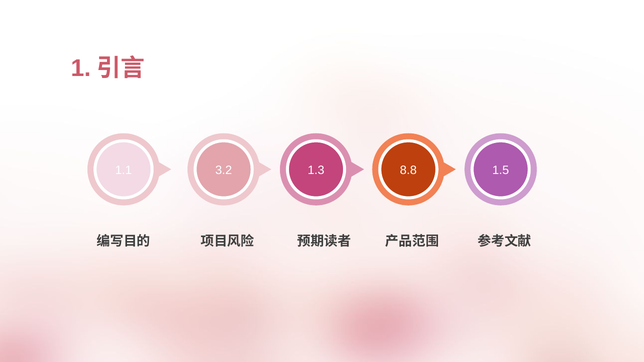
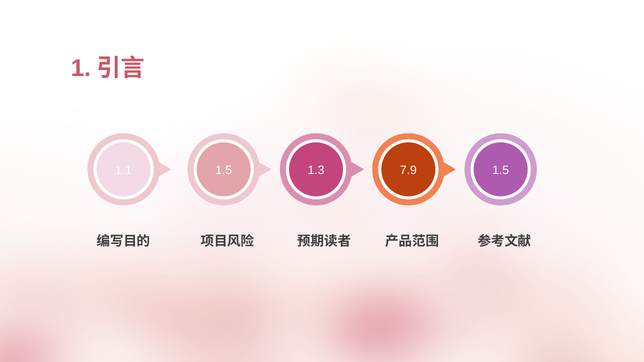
3.2: 3.2 -> 1.5 (224, 170)
8.8: 8.8 -> 7.9 (408, 170)
